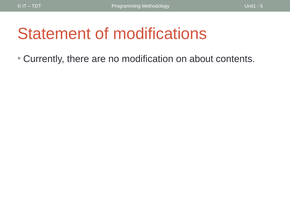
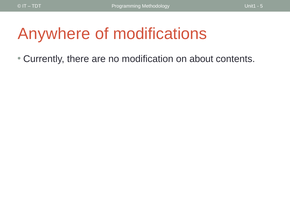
Statement: Statement -> Anywhere (54, 34)
